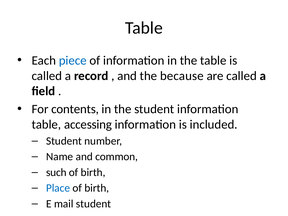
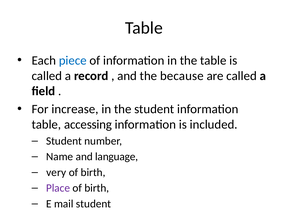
contents: contents -> increase (75, 109)
common: common -> language (117, 157)
such: such -> very (56, 172)
Place colour: blue -> purple (58, 188)
